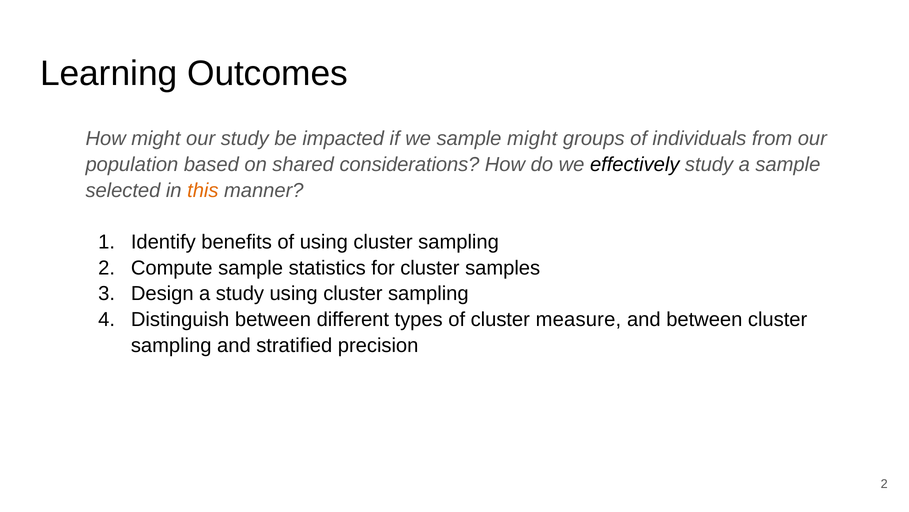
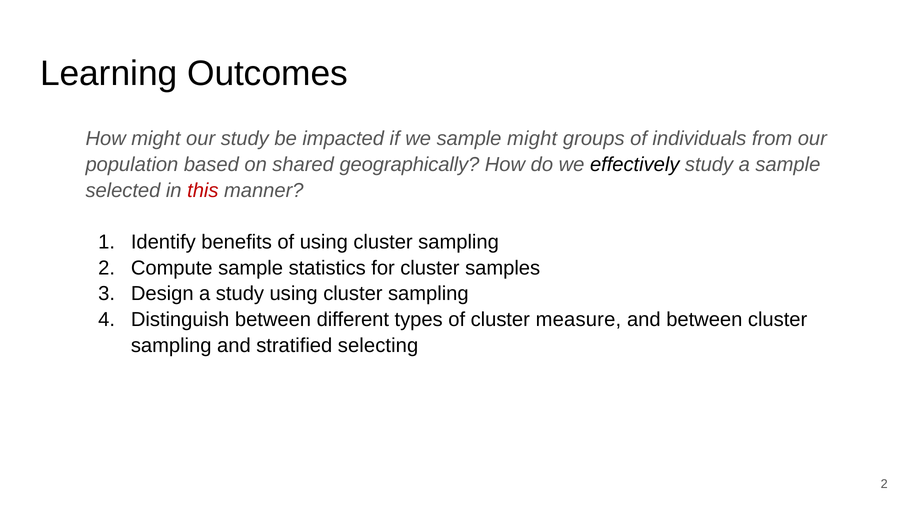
considerations: considerations -> geographically (409, 164)
this colour: orange -> red (203, 190)
precision: precision -> selecting (378, 345)
